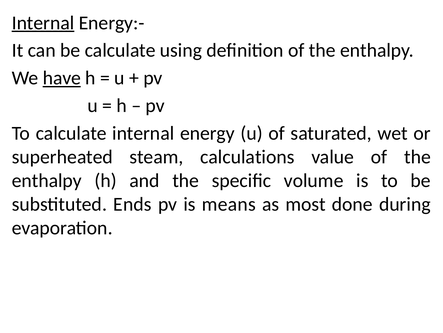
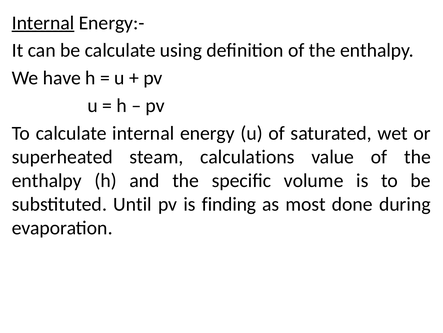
have underline: present -> none (62, 78)
Ends: Ends -> Until (133, 204)
means: means -> finding (229, 204)
